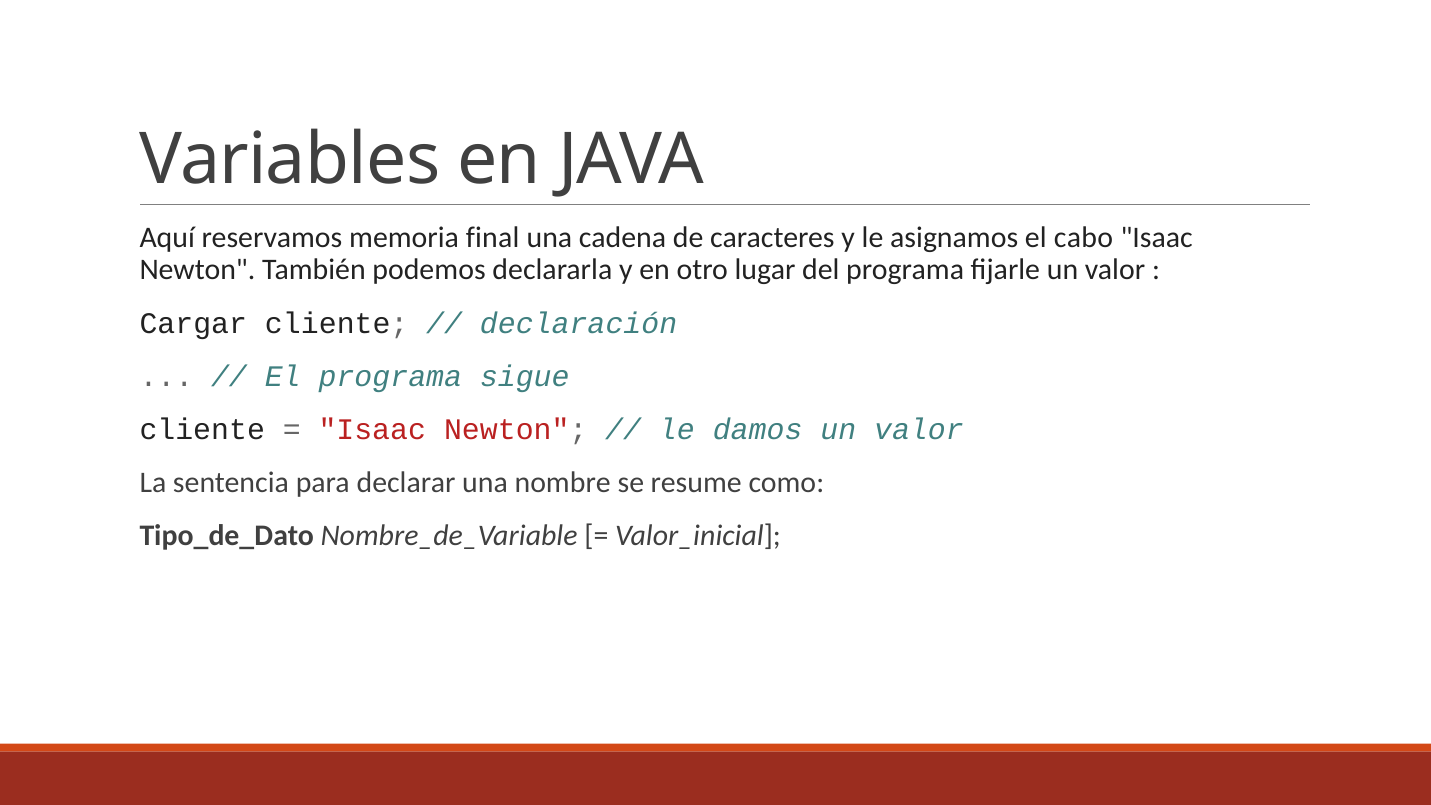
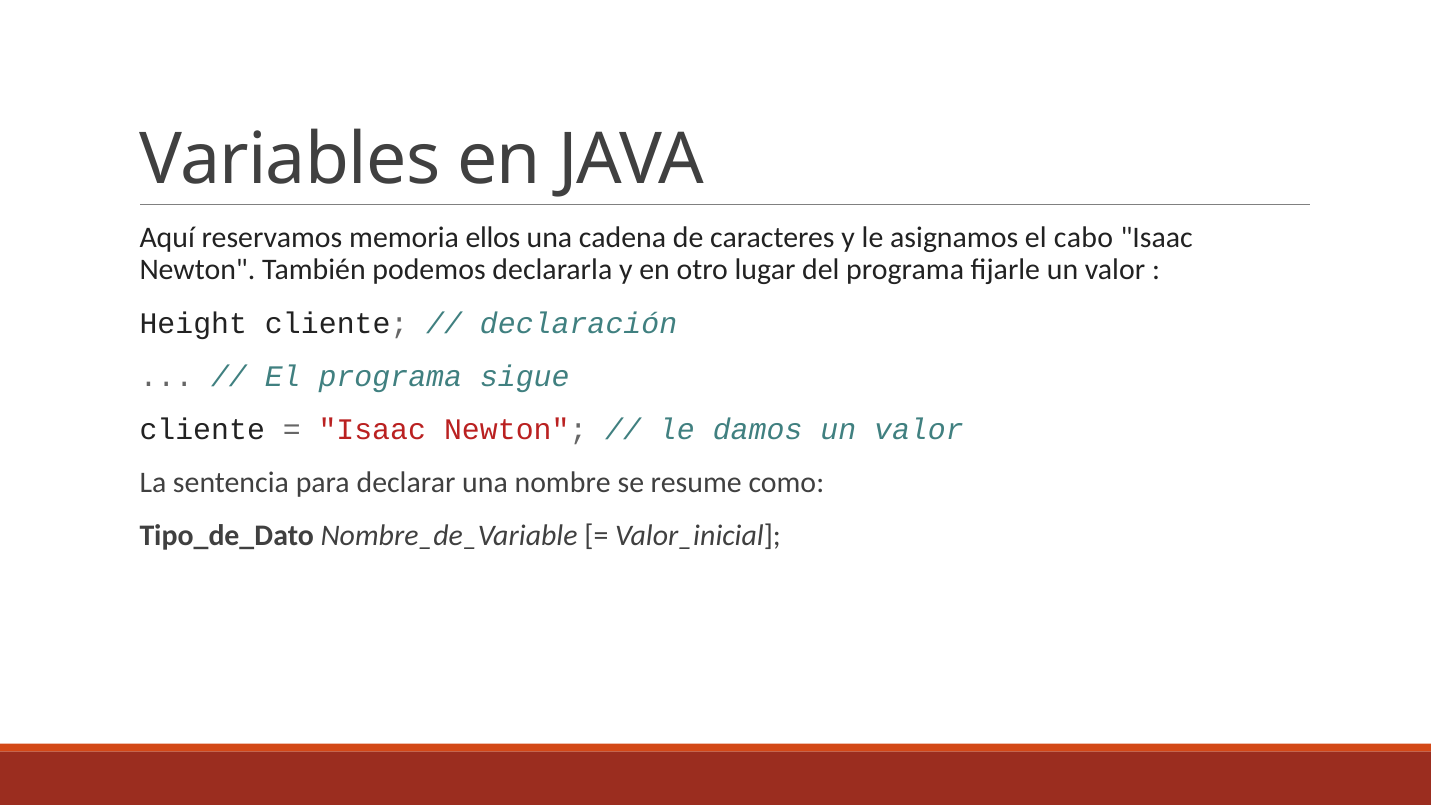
final: final -> ellos (493, 238)
Cargar: Cargar -> Height (193, 323)
